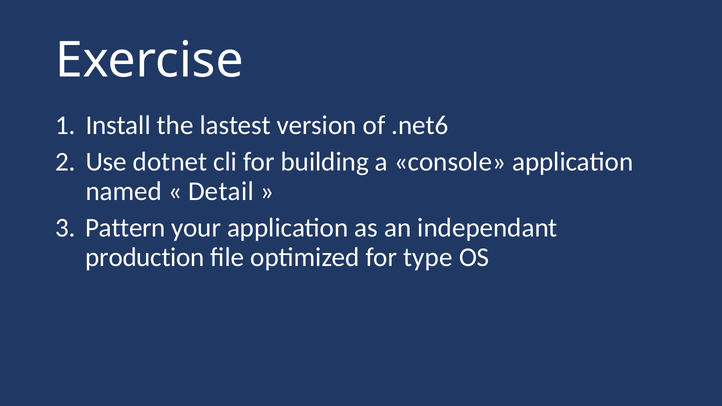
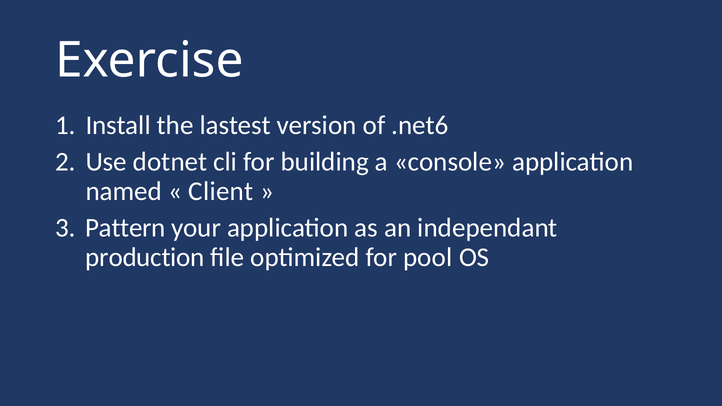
Detail: Detail -> Client (221, 191)
type: type -> pool (428, 257)
